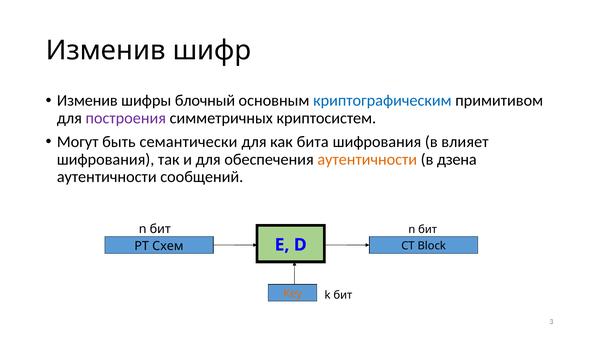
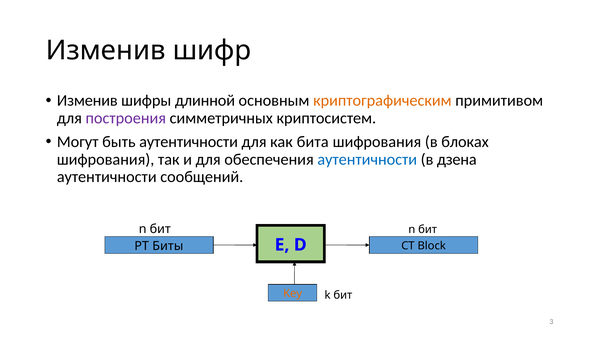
блочный: блочный -> длинной (205, 101)
криптографическим colour: blue -> orange (382, 101)
быть семантически: семантически -> аутентичности (189, 142)
влияет: влияет -> блоках (465, 142)
аутентичности colour: orange -> blue (367, 159)
Схем: Схем -> Биты (168, 246)
